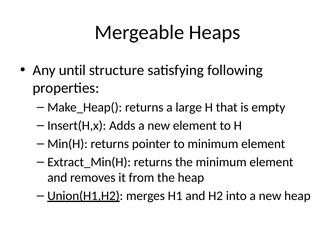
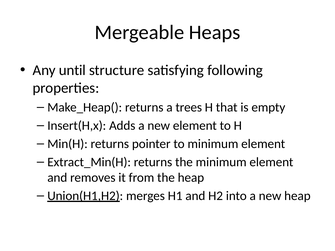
large: large -> trees (189, 107)
